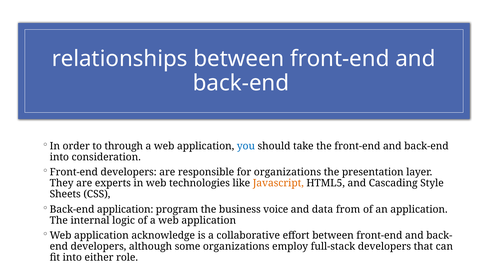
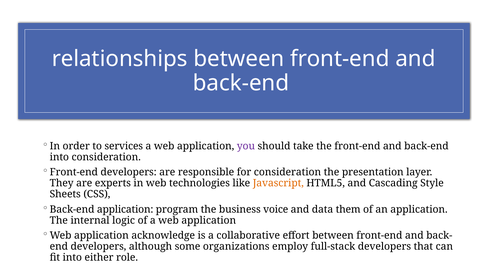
through: through -> services (124, 146)
you colour: blue -> purple (246, 146)
for organizations: organizations -> consideration (288, 172)
from: from -> them (348, 209)
